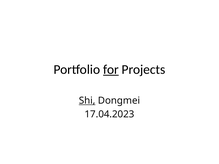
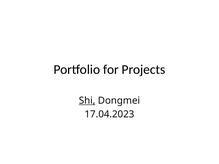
for underline: present -> none (111, 70)
